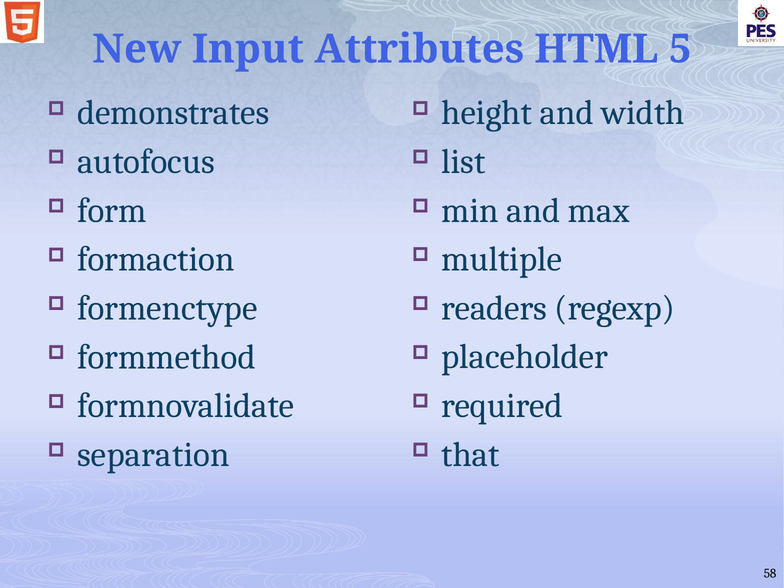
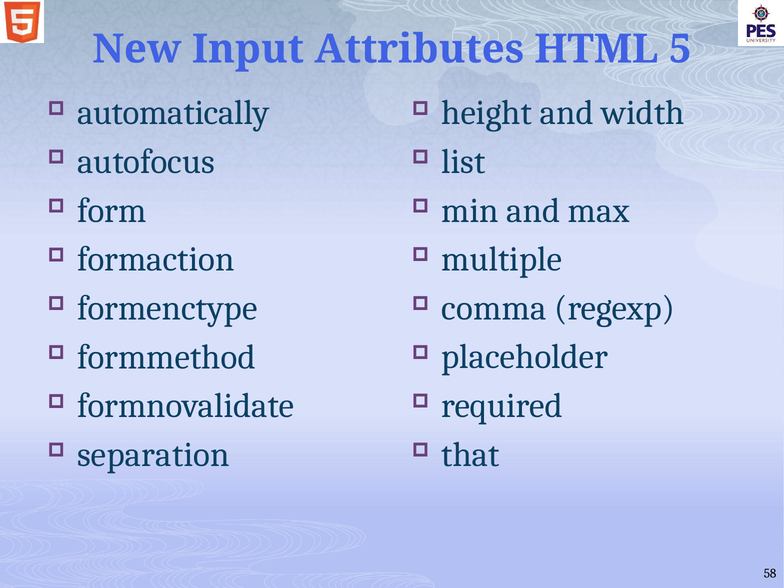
demonstrates: demonstrates -> automatically (173, 113)
readers: readers -> comma (494, 308)
